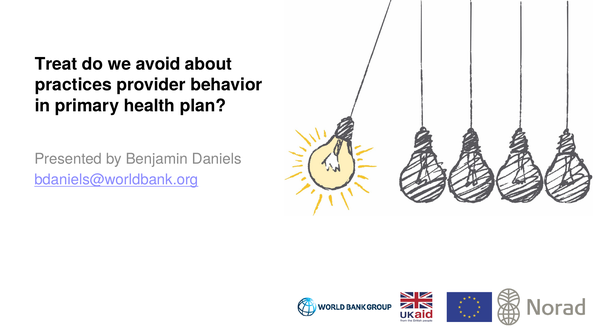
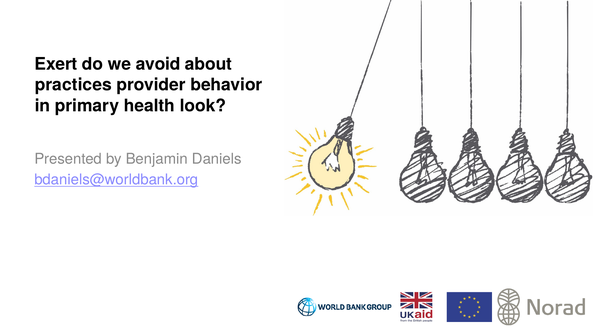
Treat: Treat -> Exert (56, 64)
plan: plan -> look (203, 106)
